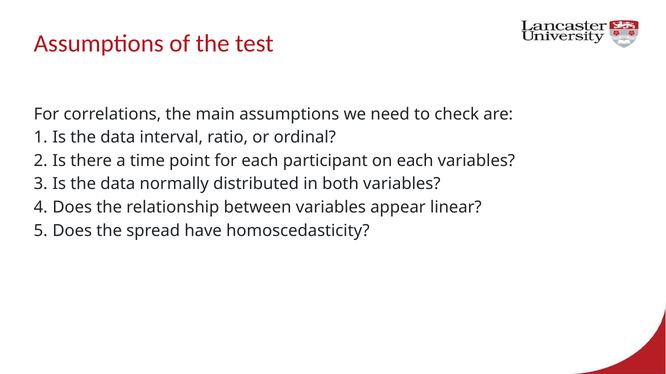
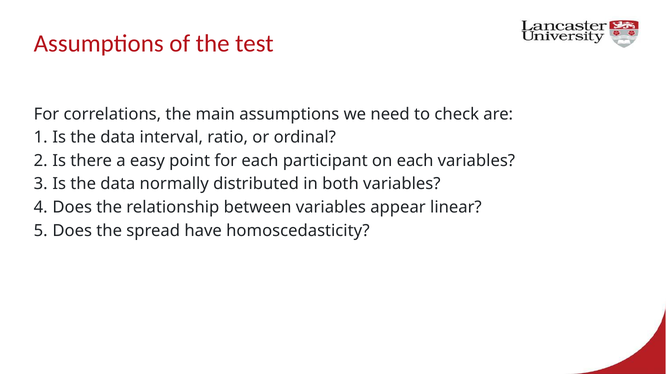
time: time -> easy (147, 161)
